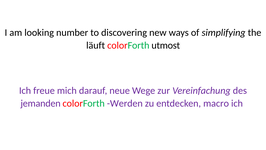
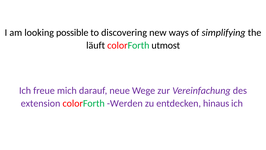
number: number -> possible (72, 33)
jemanden: jemanden -> extension (41, 103)
macro: macro -> hinaus (216, 103)
